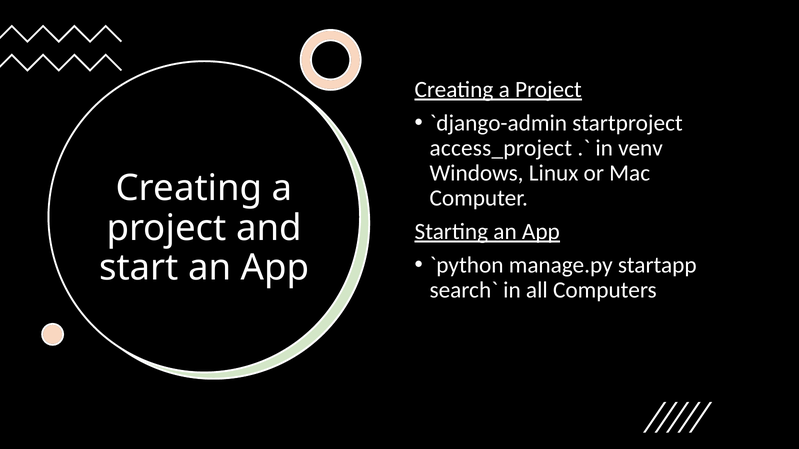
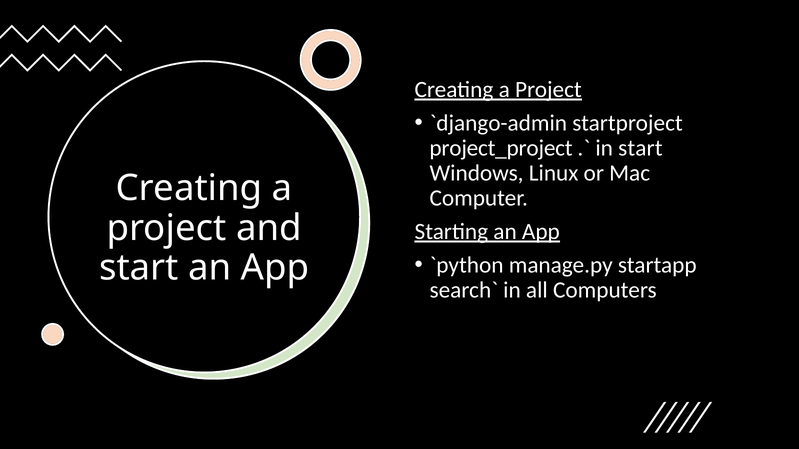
access_project: access_project -> project_project (501, 148)
in venv: venv -> start (640, 148)
